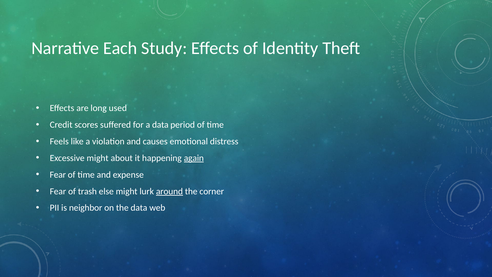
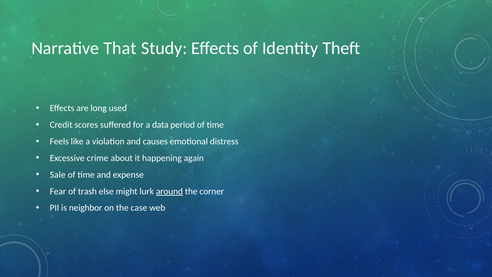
Each: Each -> That (120, 48)
Excessive might: might -> crime (98, 158)
again underline: present -> none (194, 158)
Fear: Fear -> Sale (58, 175)
the data: data -> case (139, 208)
